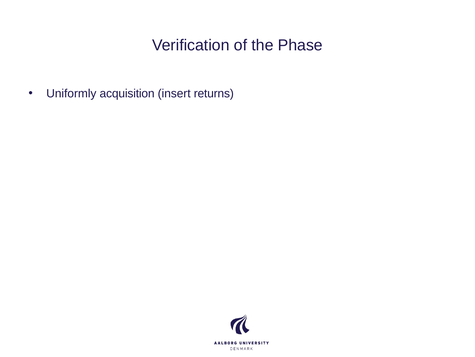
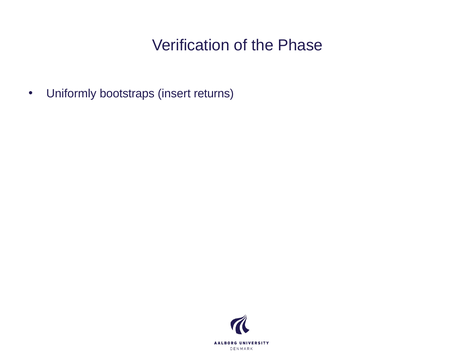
acquisition: acquisition -> bootstraps (127, 93)
